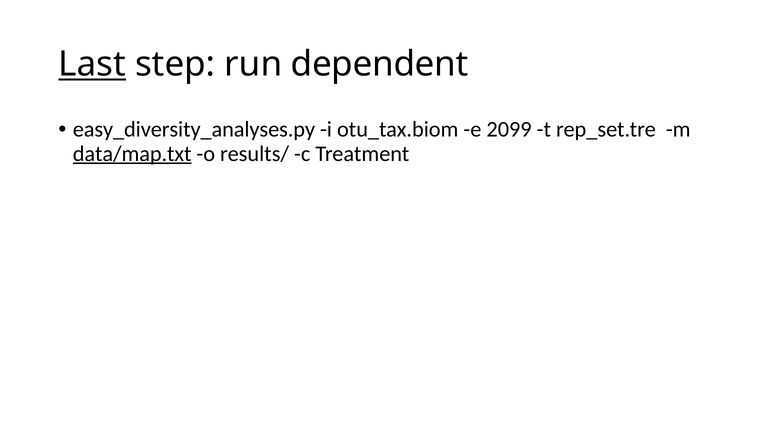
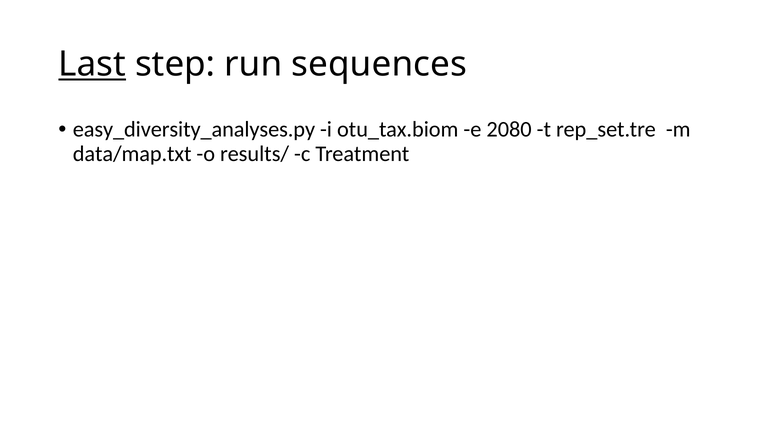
dependent: dependent -> sequences (379, 64)
2099: 2099 -> 2080 (509, 130)
data/map.txt underline: present -> none (132, 154)
